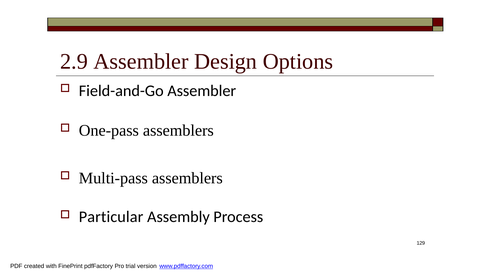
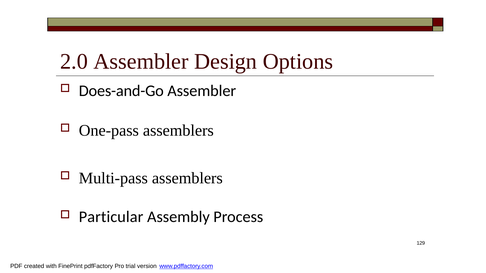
2.9: 2.9 -> 2.0 (74, 62)
Field-and-Go: Field-and-Go -> Does-and-Go (121, 91)
